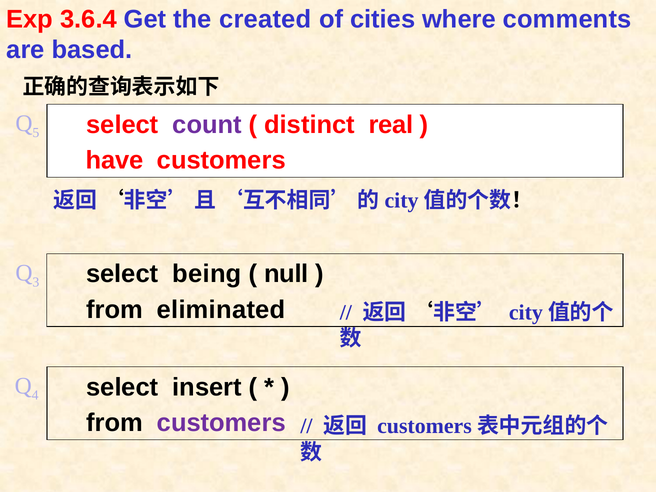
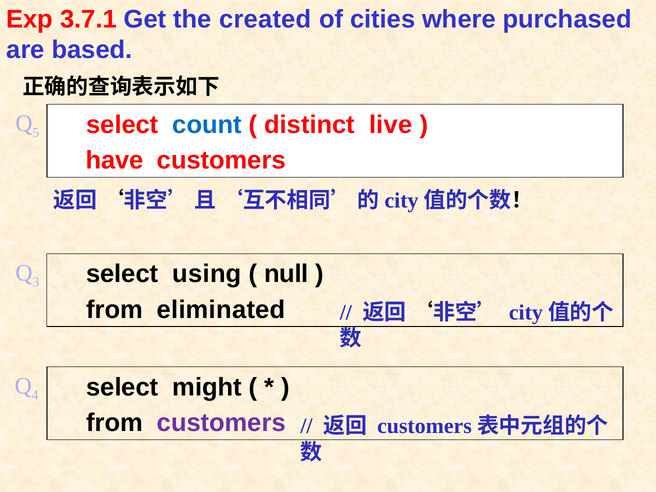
3.6.4: 3.6.4 -> 3.7.1 (88, 19)
comments: comments -> purchased (567, 19)
count colour: purple -> blue (207, 125)
real: real -> live (391, 125)
being: being -> using (207, 274)
insert: insert -> might (207, 387)
